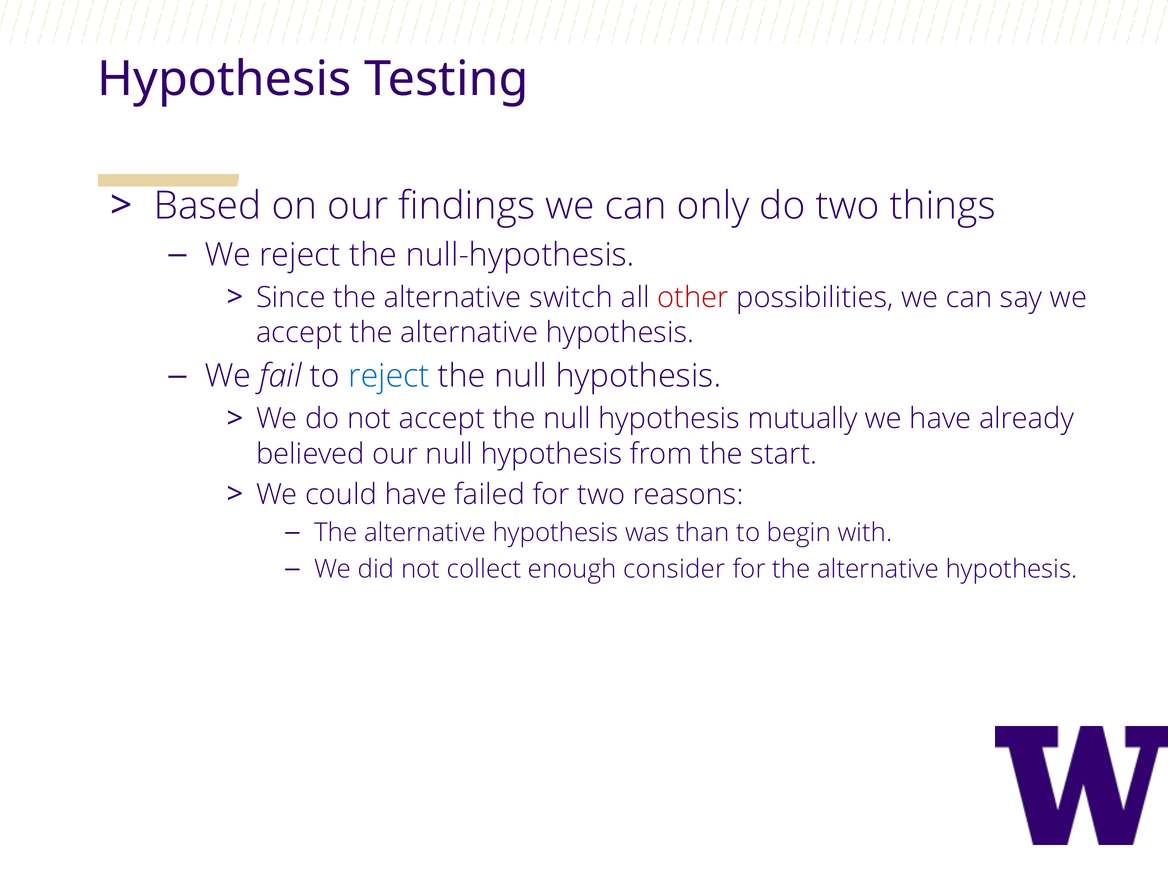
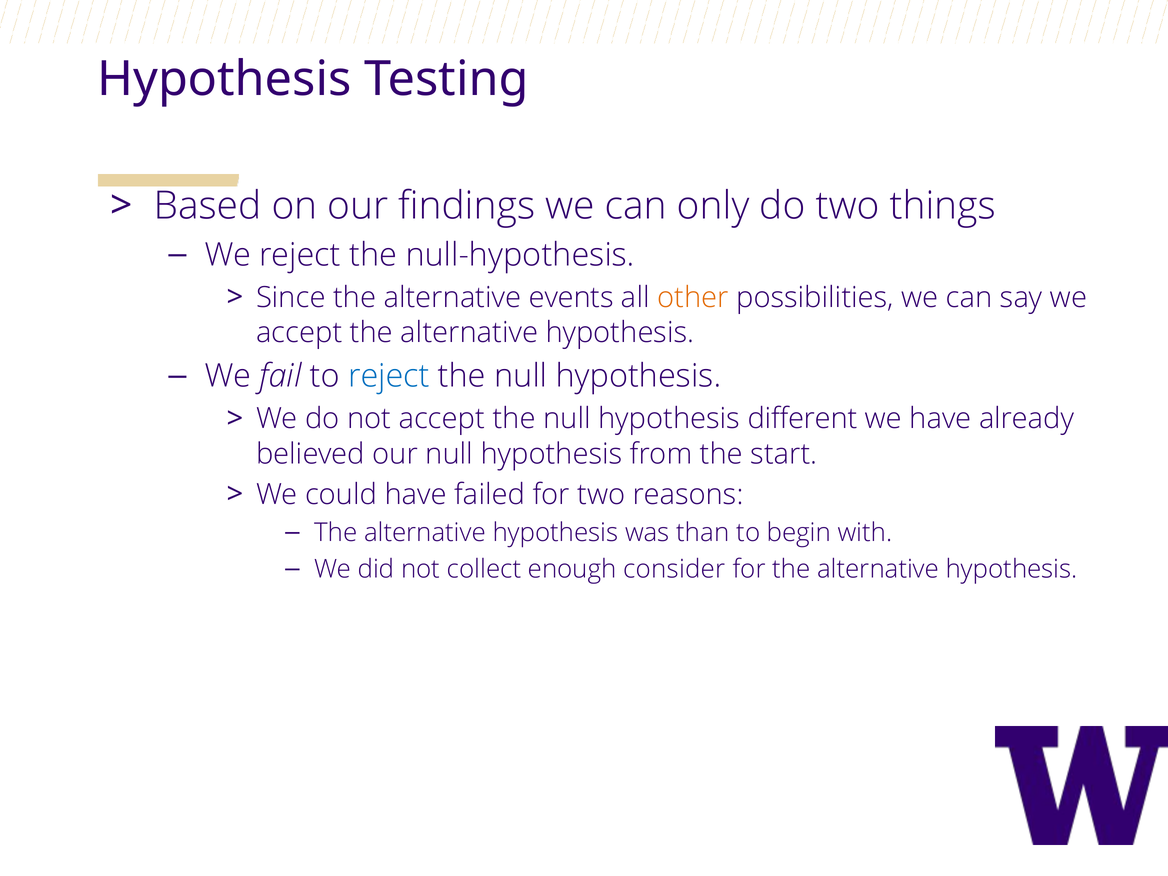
switch: switch -> events (571, 297)
other colour: red -> orange (693, 297)
mutually: mutually -> different (803, 419)
